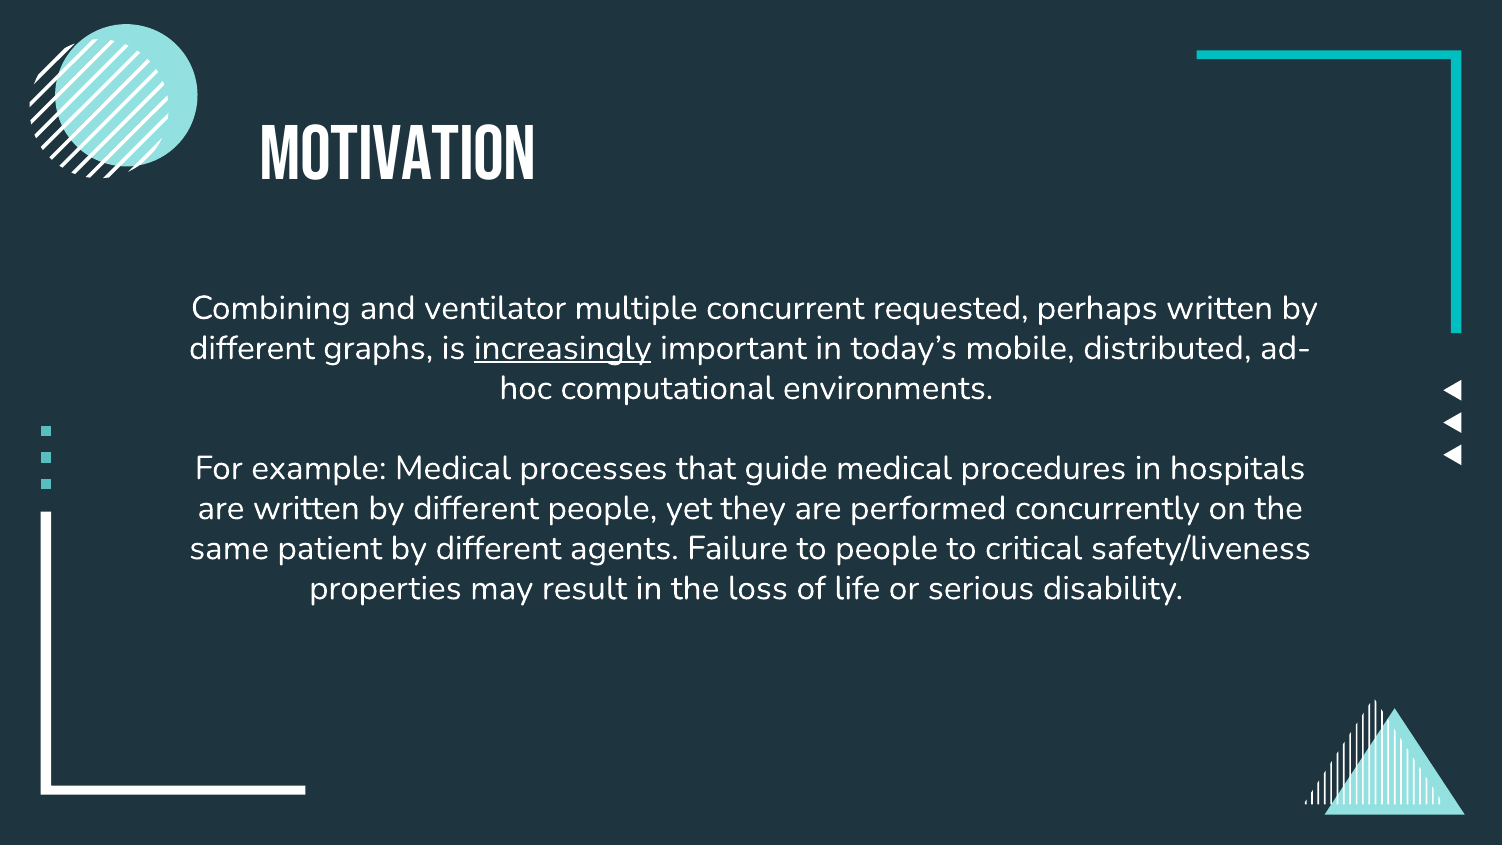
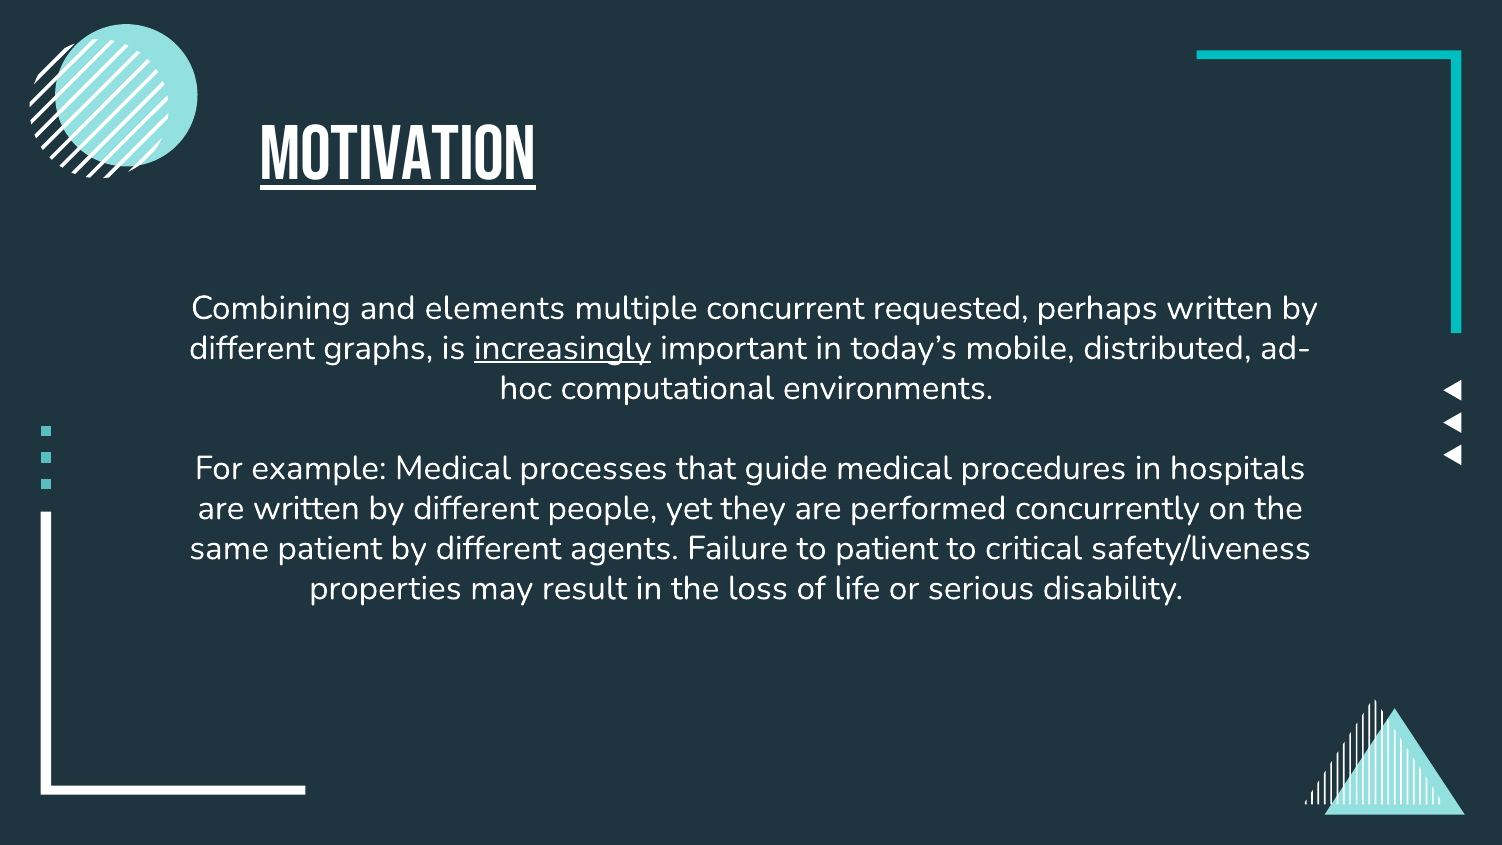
Motivation underline: none -> present (398, 154)
ventilator: ventilator -> elements (495, 308)
to people: people -> patient (887, 548)
